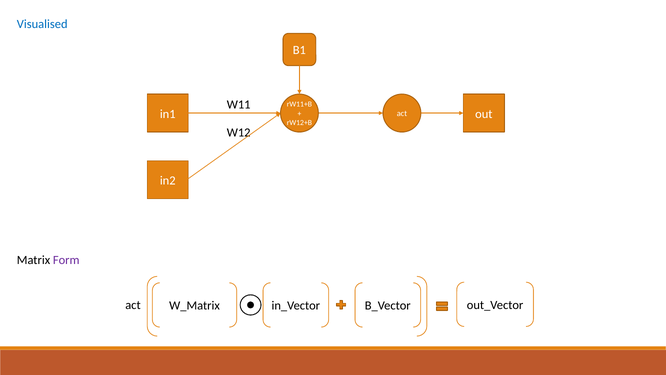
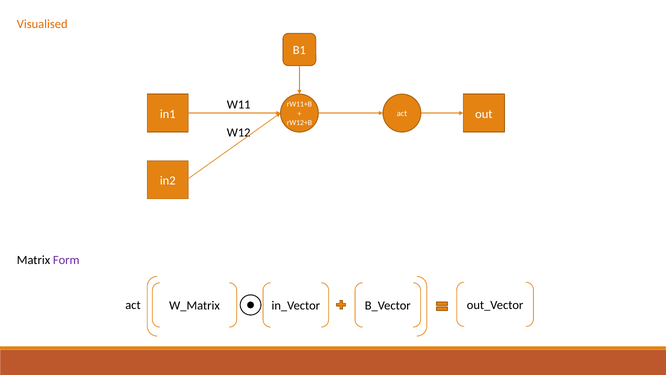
Visualised colour: blue -> orange (42, 24)
